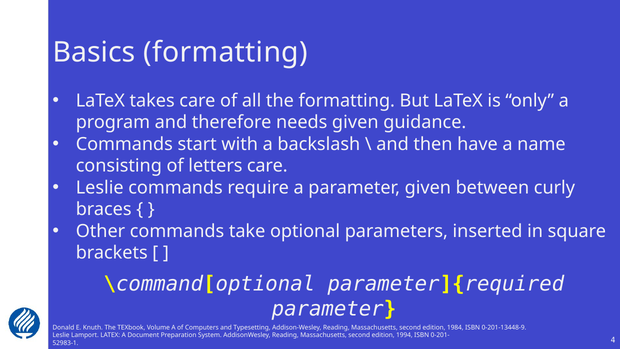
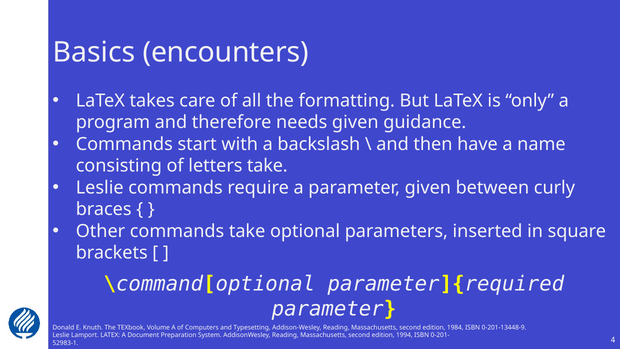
Basics formatting: formatting -> encounters (226, 52)
letters care: care -> take (267, 166)
